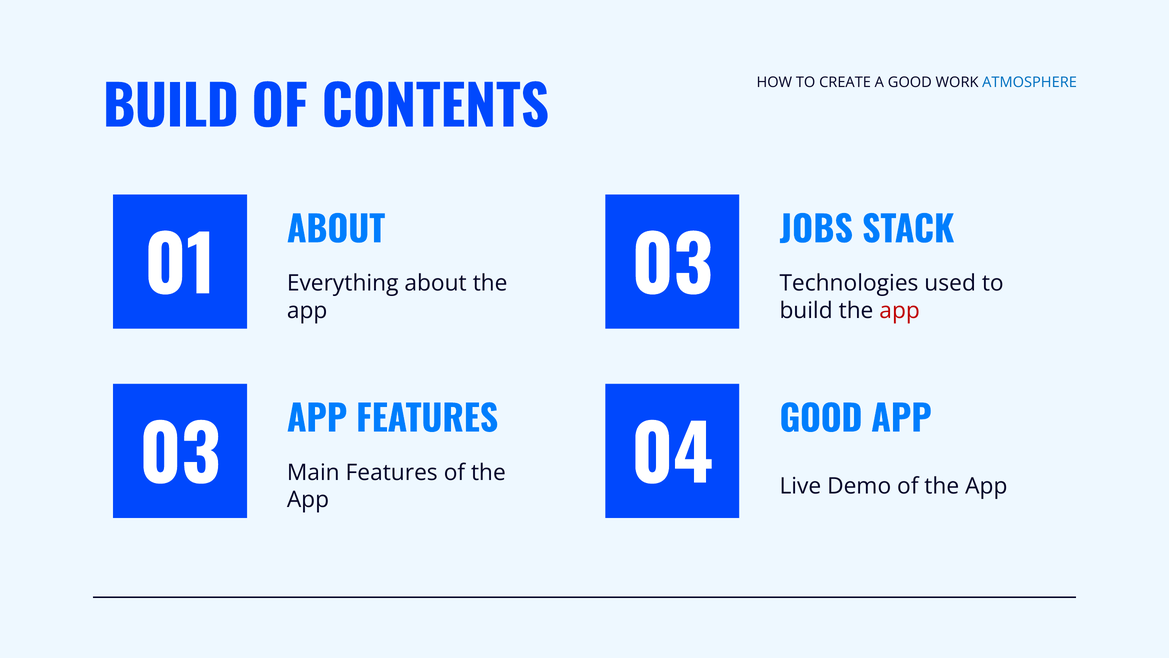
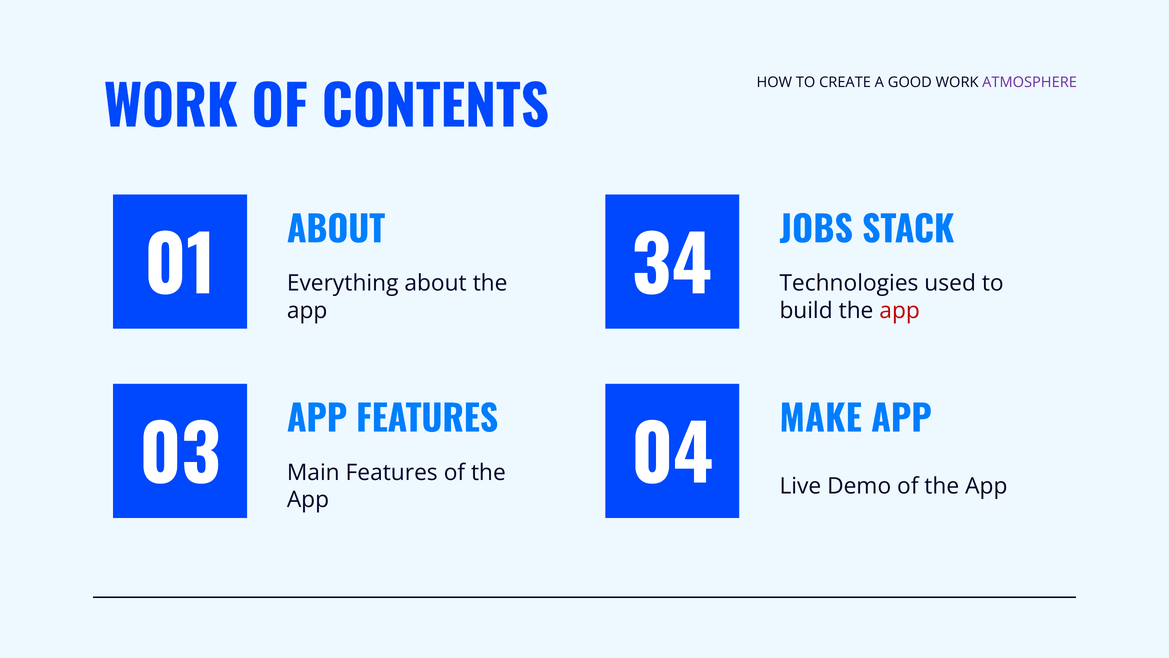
ATMOSPHERE colour: blue -> purple (1030, 82)
BUILD: BUILD -> WORK (171, 108)
01 03: 03 -> 34 (672, 268)
GOOD: GOOD -> MAKE (821, 420)
